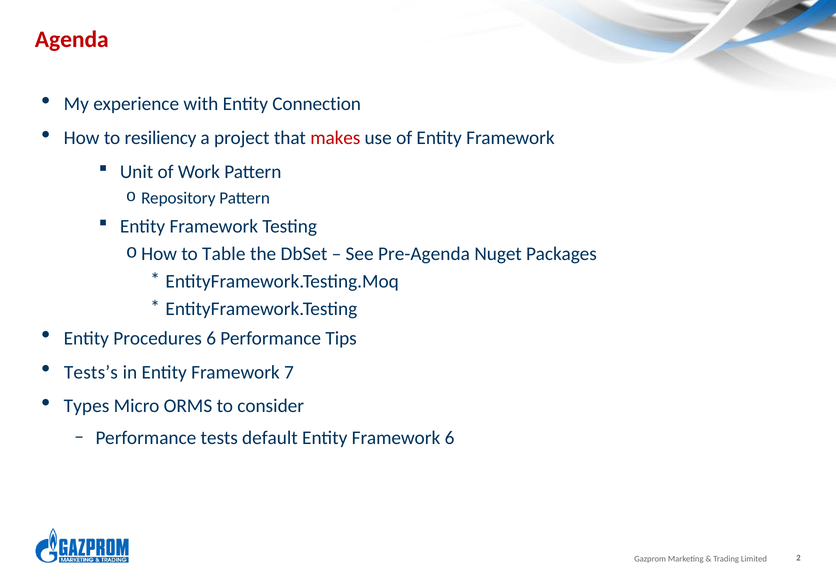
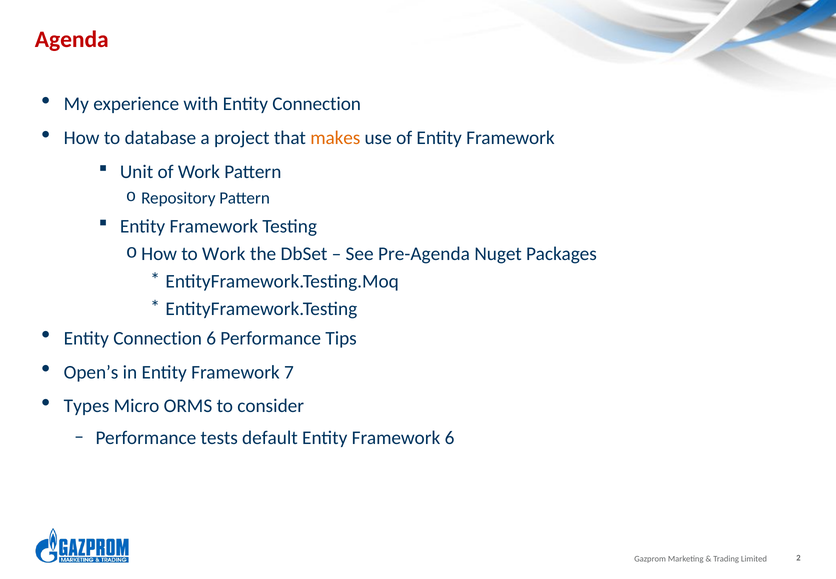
resiliency: resiliency -> database (160, 138)
makes colour: red -> orange (335, 138)
to Table: Table -> Work (224, 254)
Procedures: Procedures -> Connection (158, 338)
Tests’s: Tests’s -> Open’s (91, 372)
